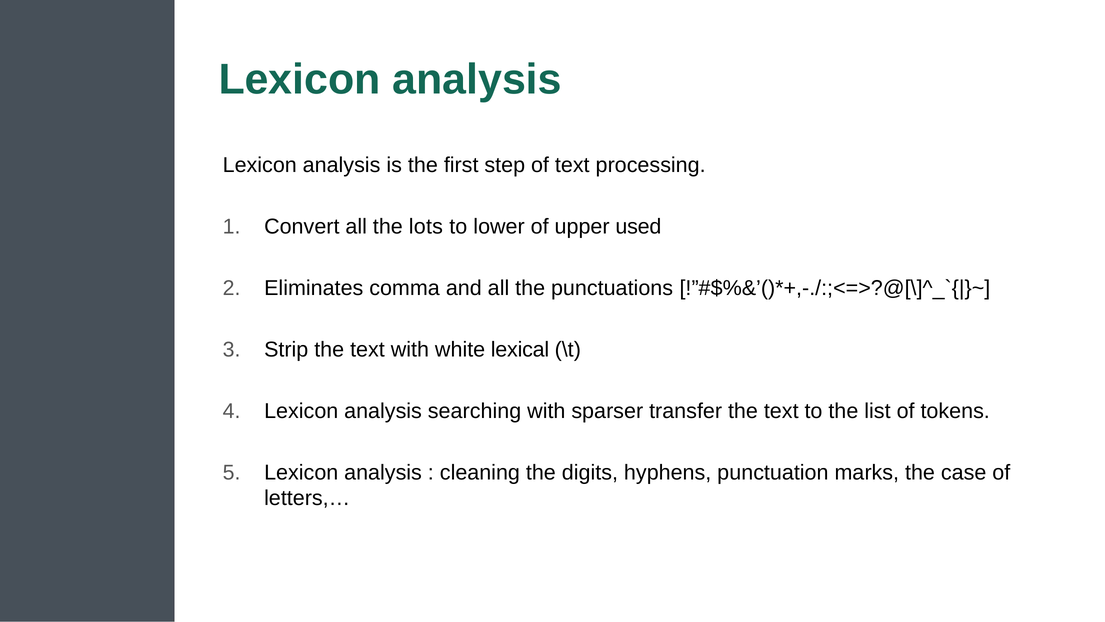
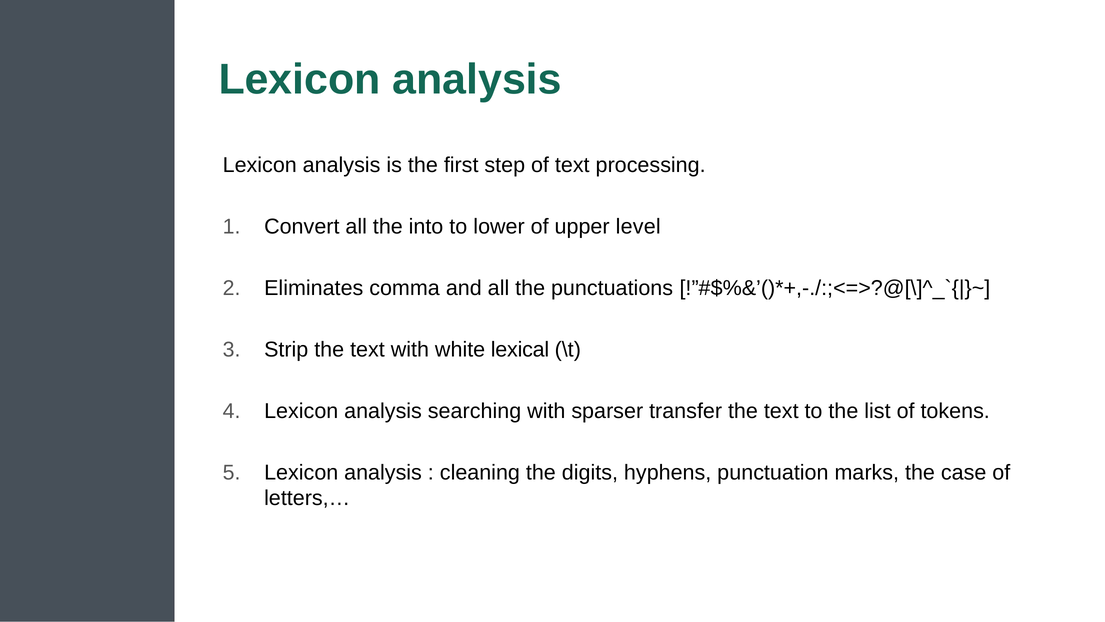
lots: lots -> into (426, 226)
used: used -> level (638, 226)
